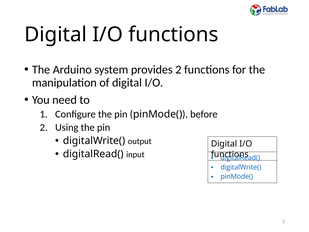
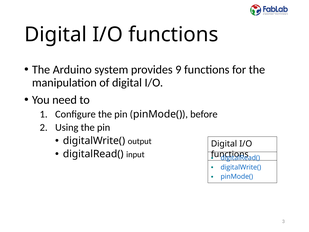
provides 2: 2 -> 9 (178, 70)
